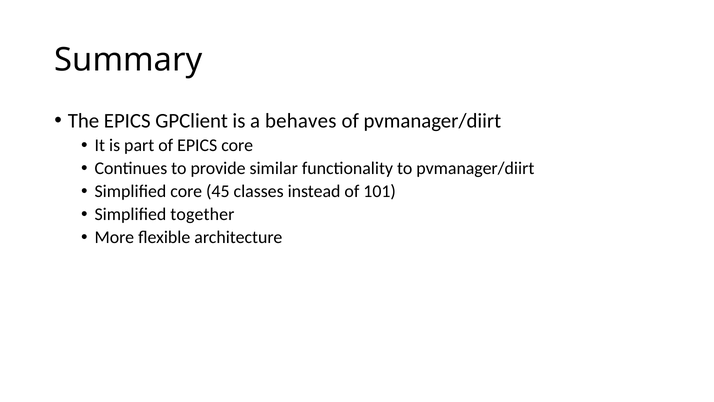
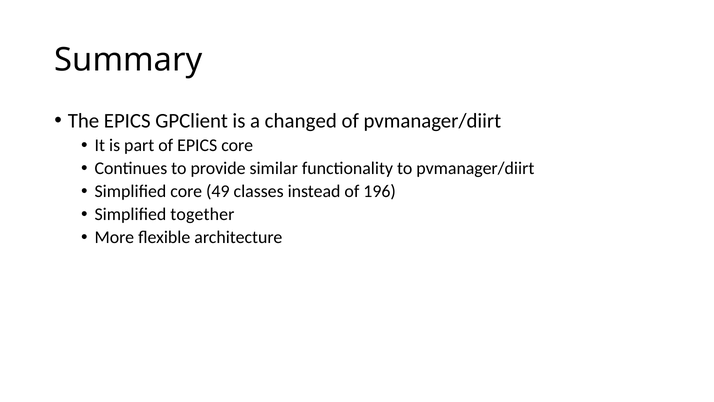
behaves: behaves -> changed (301, 121)
45: 45 -> 49 (218, 191)
101: 101 -> 196 (380, 191)
